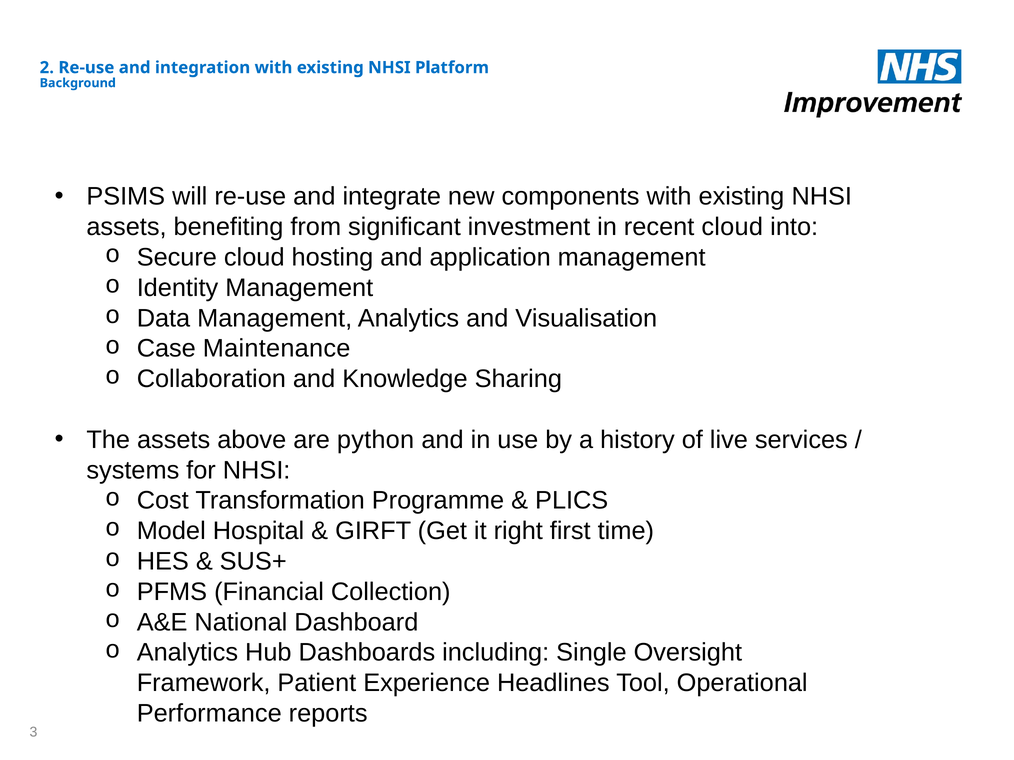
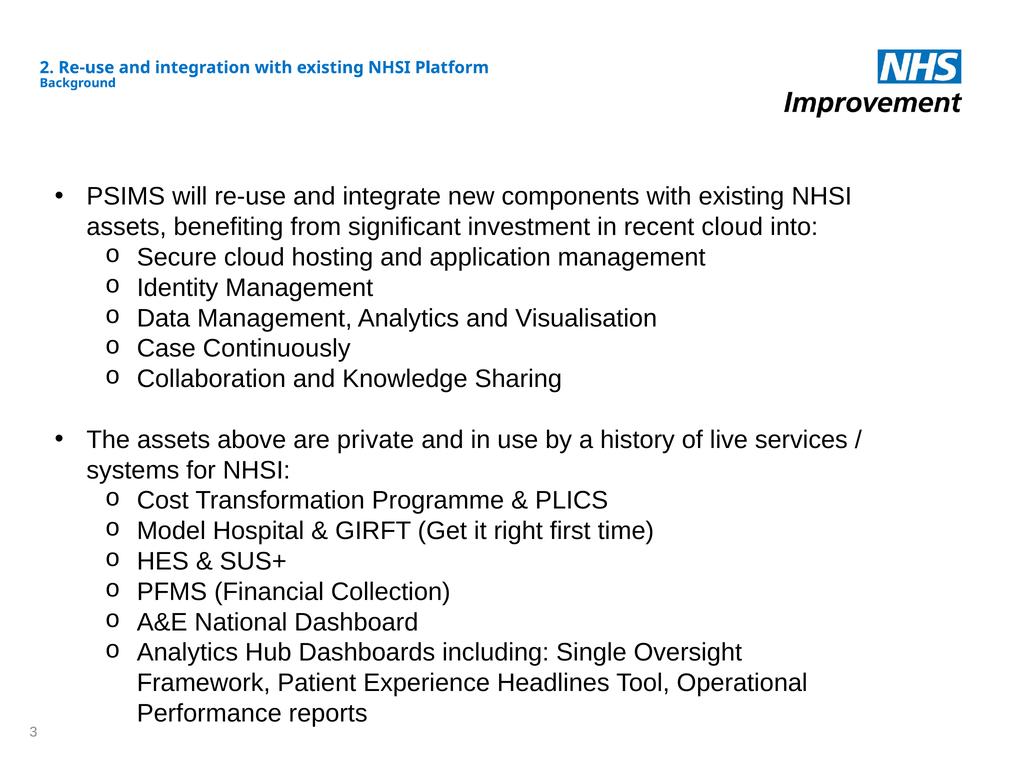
Maintenance: Maintenance -> Continuously (277, 349)
python: python -> private (376, 440)
